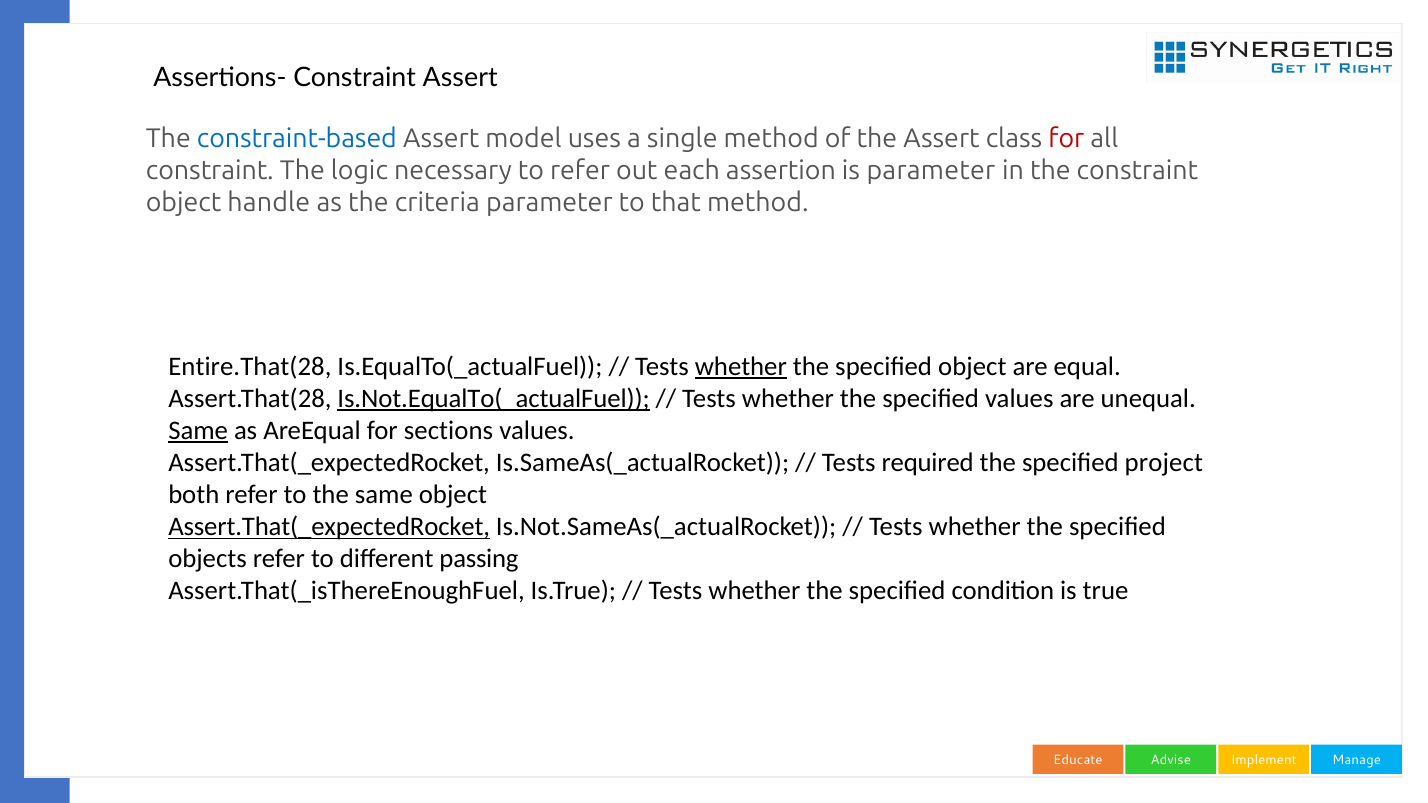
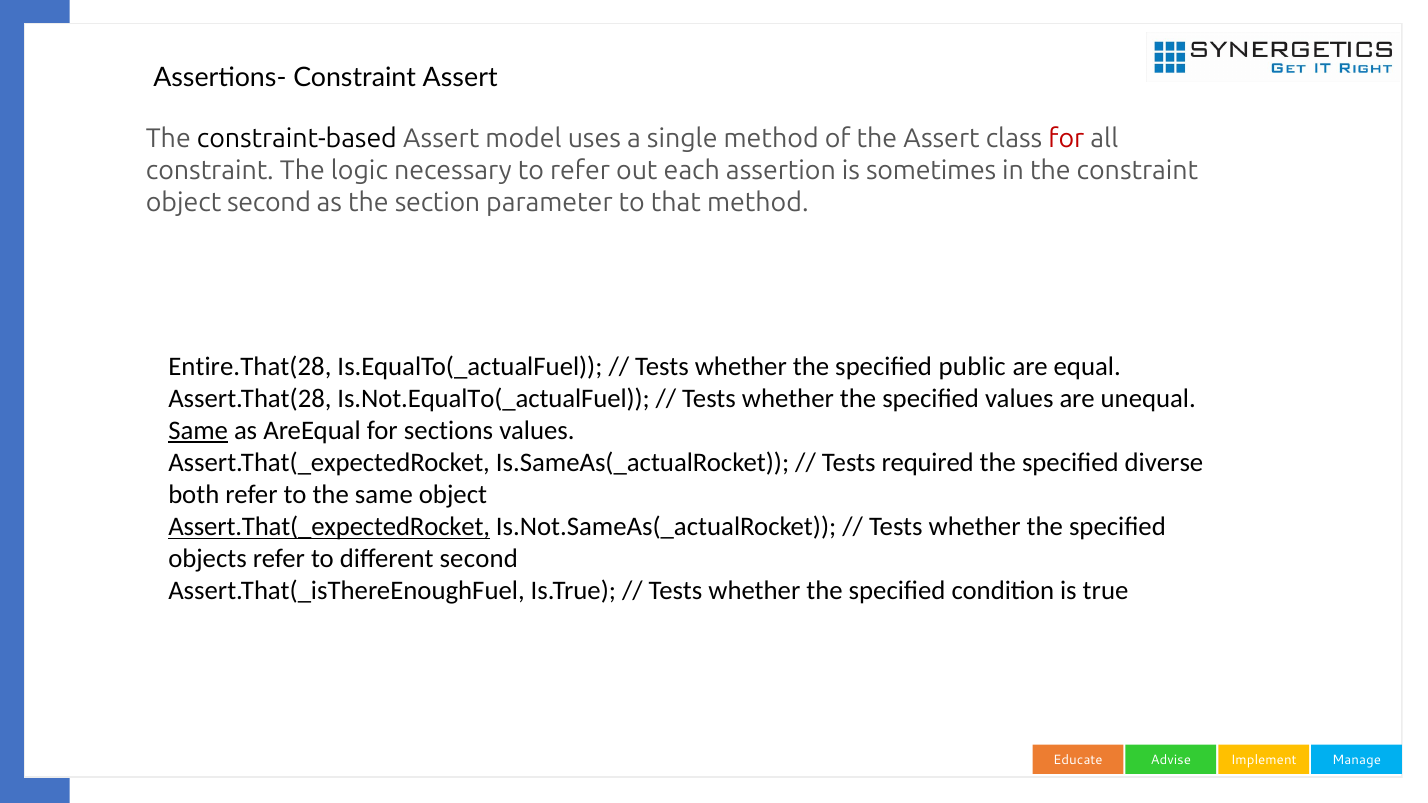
constraint-based colour: blue -> black (297, 138)
is parameter: parameter -> sometimes (931, 171)
object handle: handle -> second (269, 203)
criteria: criteria -> section (438, 203)
whether underline: present -> none (741, 366)
specified object: object -> public (972, 366)
Is.Not.EqualTo(_actualFuel underline: present -> none (494, 399)
project: project -> diverse (1164, 463)
different passing: passing -> second (479, 559)
